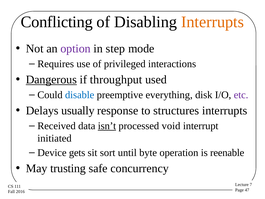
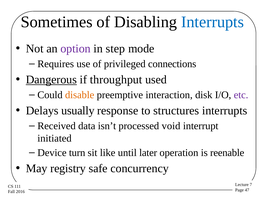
Conflicting: Conflicting -> Sometimes (57, 22)
Interrupts colour: orange -> blue (213, 22)
interactions: interactions -> connections (172, 64)
disable colour: blue -> orange (80, 95)
everything: everything -> interaction (169, 95)
isn’t underline: present -> none (107, 126)
gets: gets -> turn (77, 152)
sort: sort -> like (108, 152)
byte: byte -> later (148, 152)
trusting: trusting -> registry (68, 168)
